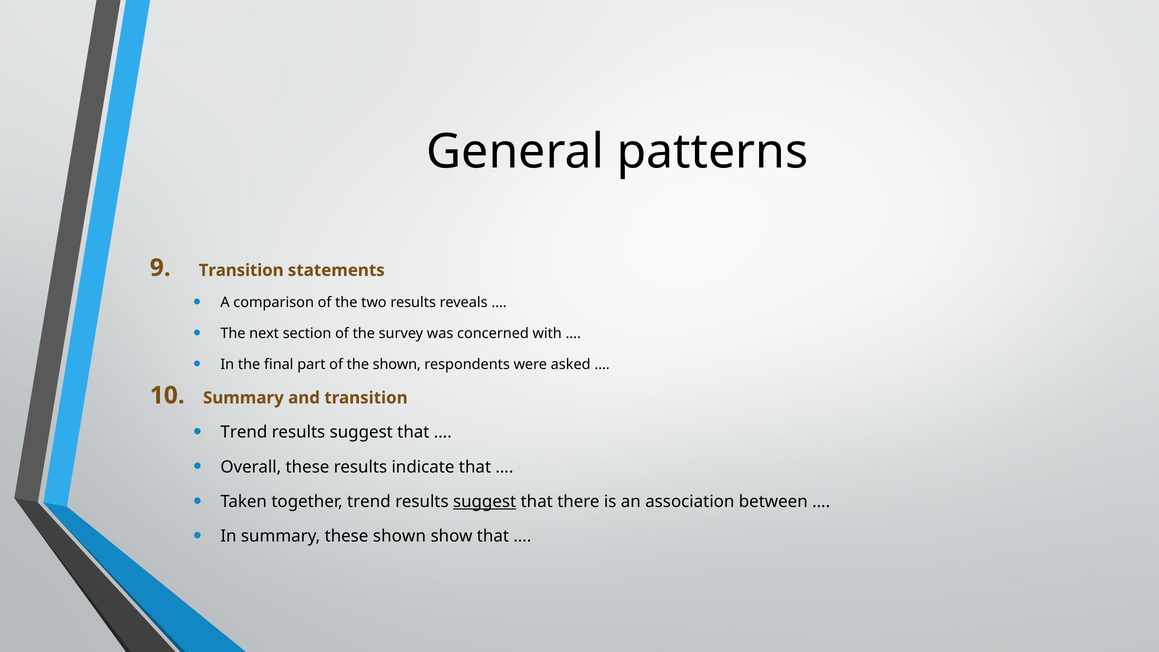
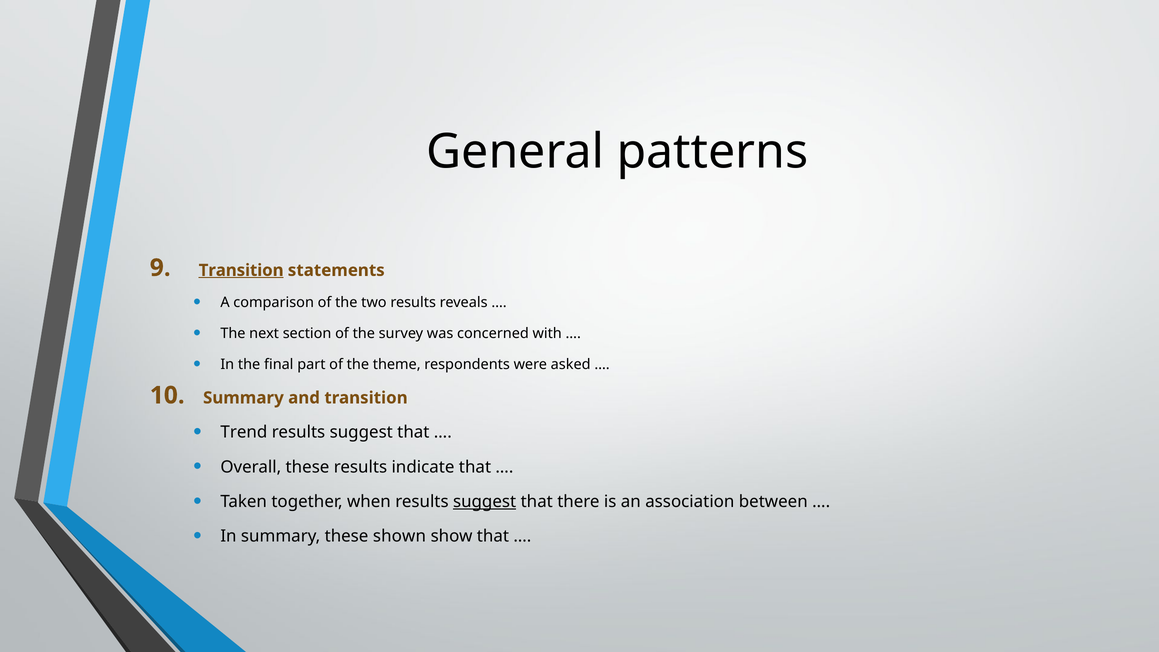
Transition underline: none -> present (241, 270)
the shown: shown -> theme (397, 364)
together trend: trend -> when (369, 501)
